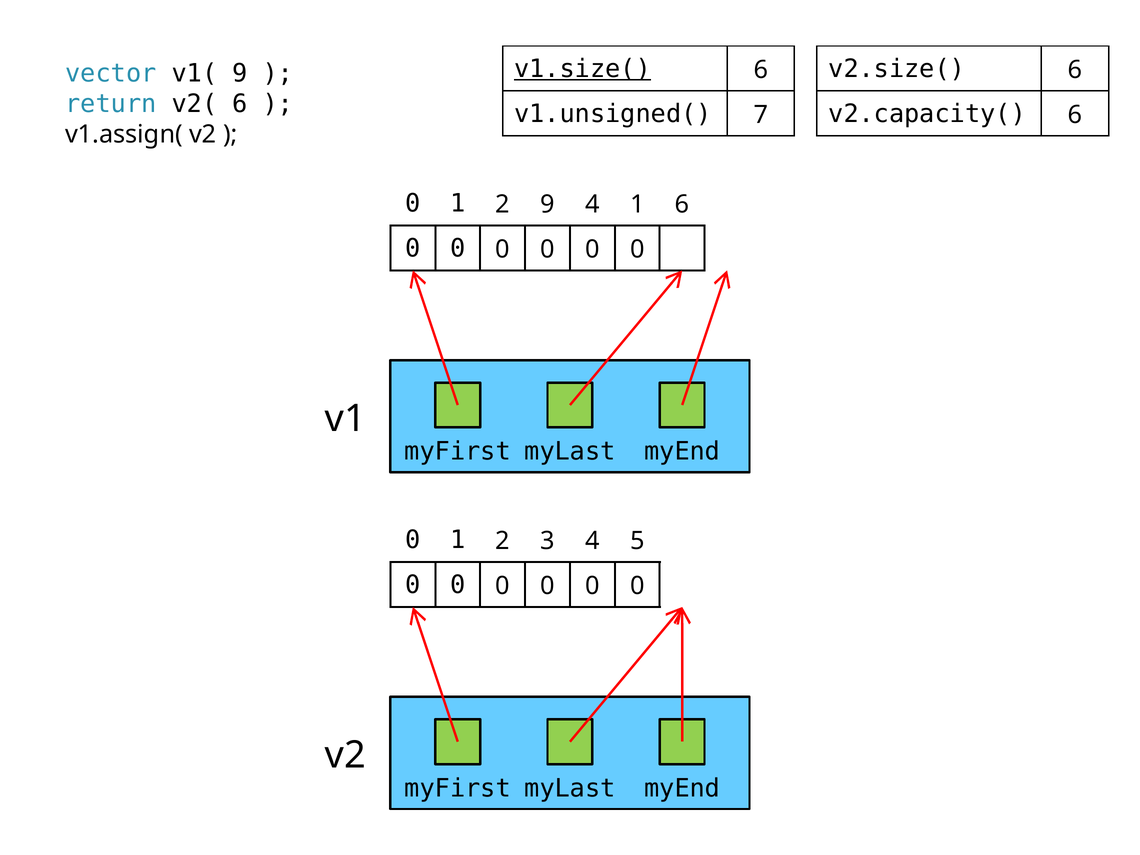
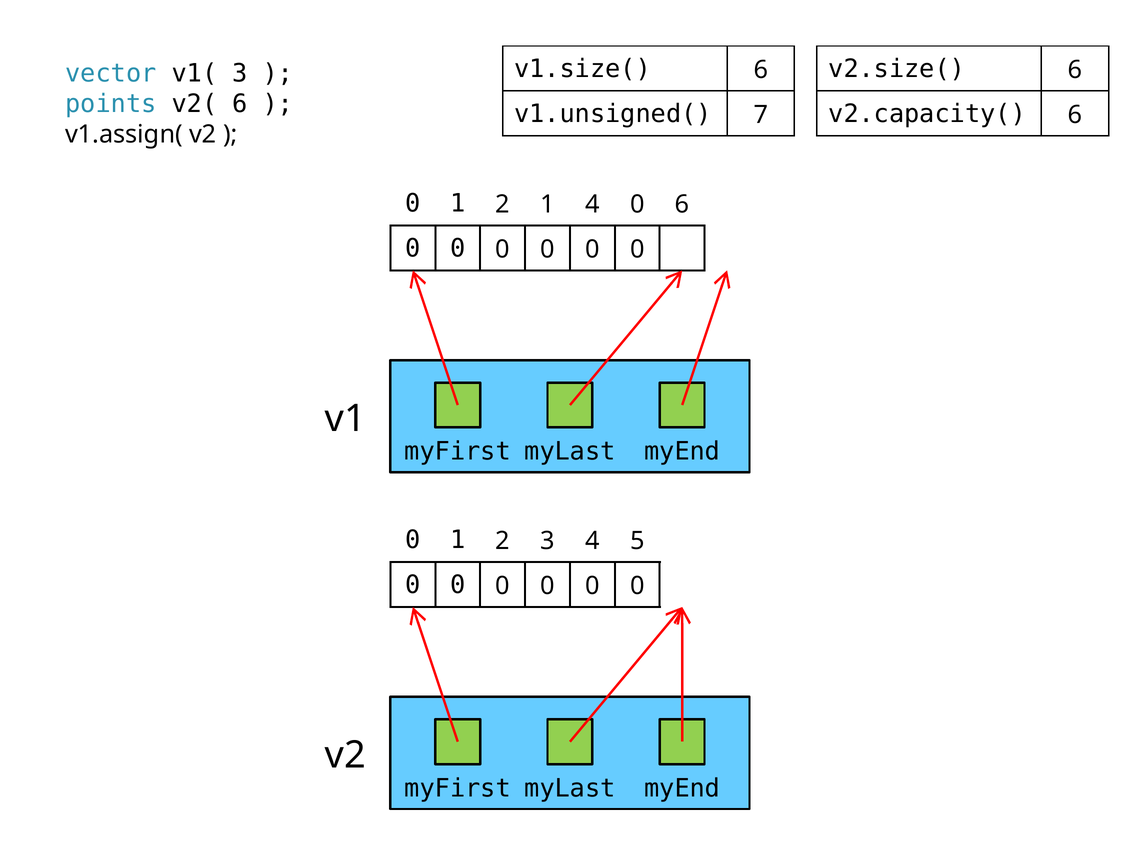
v1.size( underline: present -> none (582, 69)
v1( 9: 9 -> 3 (240, 73)
return: return -> points (111, 104)
2 9: 9 -> 1 (548, 204)
4 1: 1 -> 0 (637, 204)
